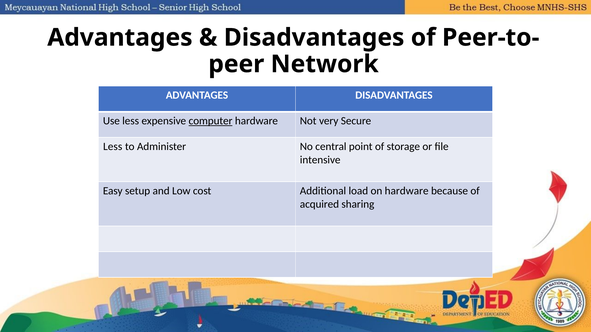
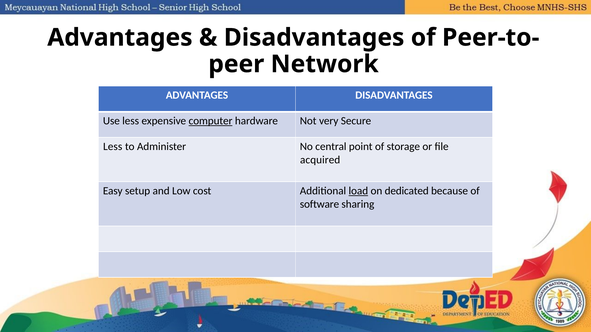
intensive: intensive -> acquired (320, 160)
load underline: none -> present (358, 191)
on hardware: hardware -> dedicated (407, 191)
acquired: acquired -> software (319, 205)
